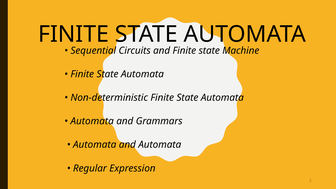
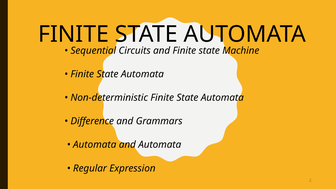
Automata: Automata -> Difference (92, 121)
